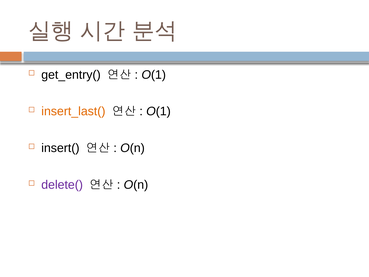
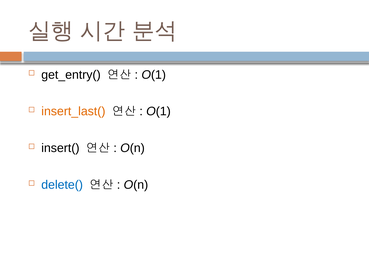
delete( colour: purple -> blue (62, 185)
